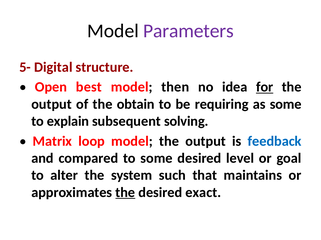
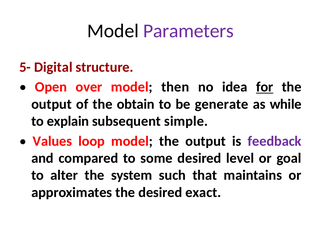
best: best -> over (89, 87)
requiring: requiring -> generate (222, 104)
as some: some -> while (286, 104)
solving: solving -> simple (186, 122)
Matrix: Matrix -> Values (52, 142)
feedback colour: blue -> purple (275, 142)
the underline: present -> none (125, 193)
